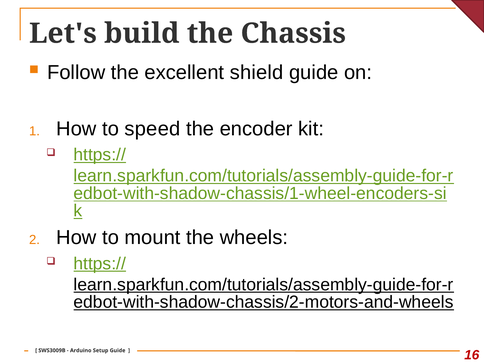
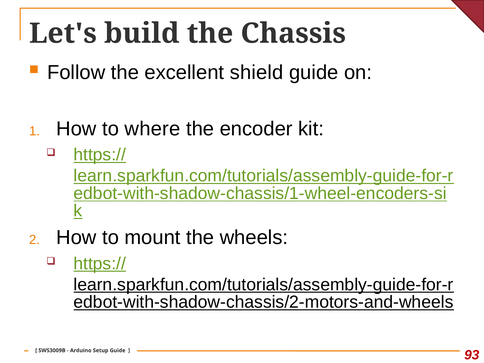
speed: speed -> where (152, 129)
16: 16 -> 93 (472, 355)
